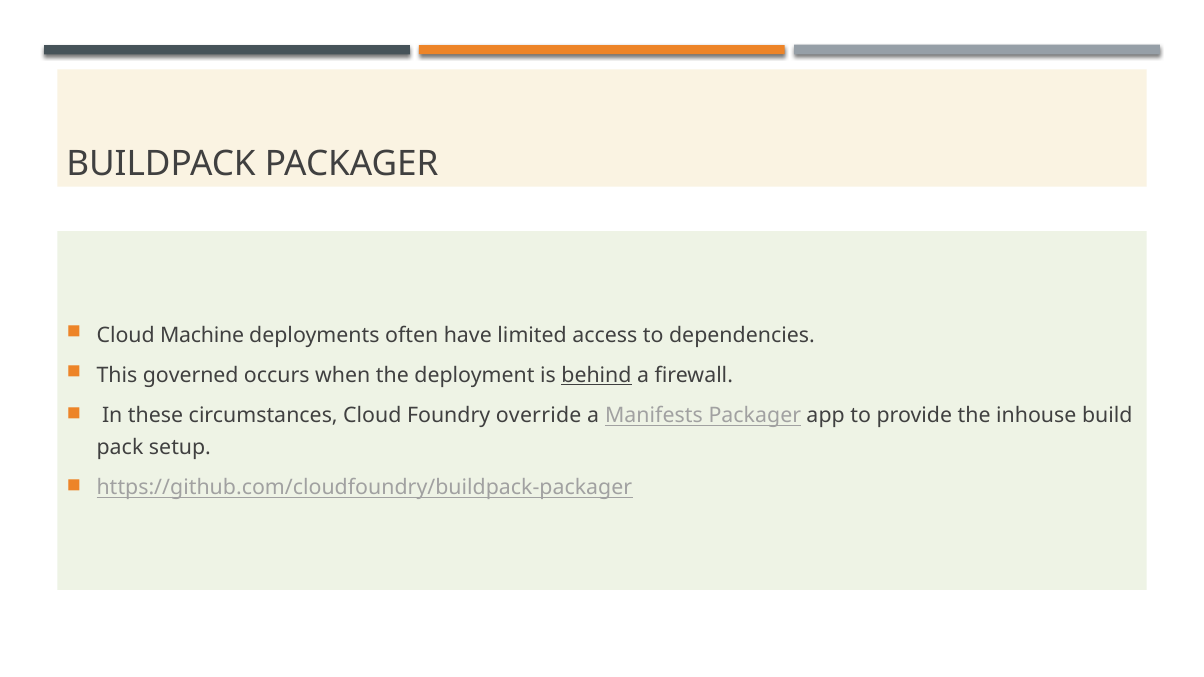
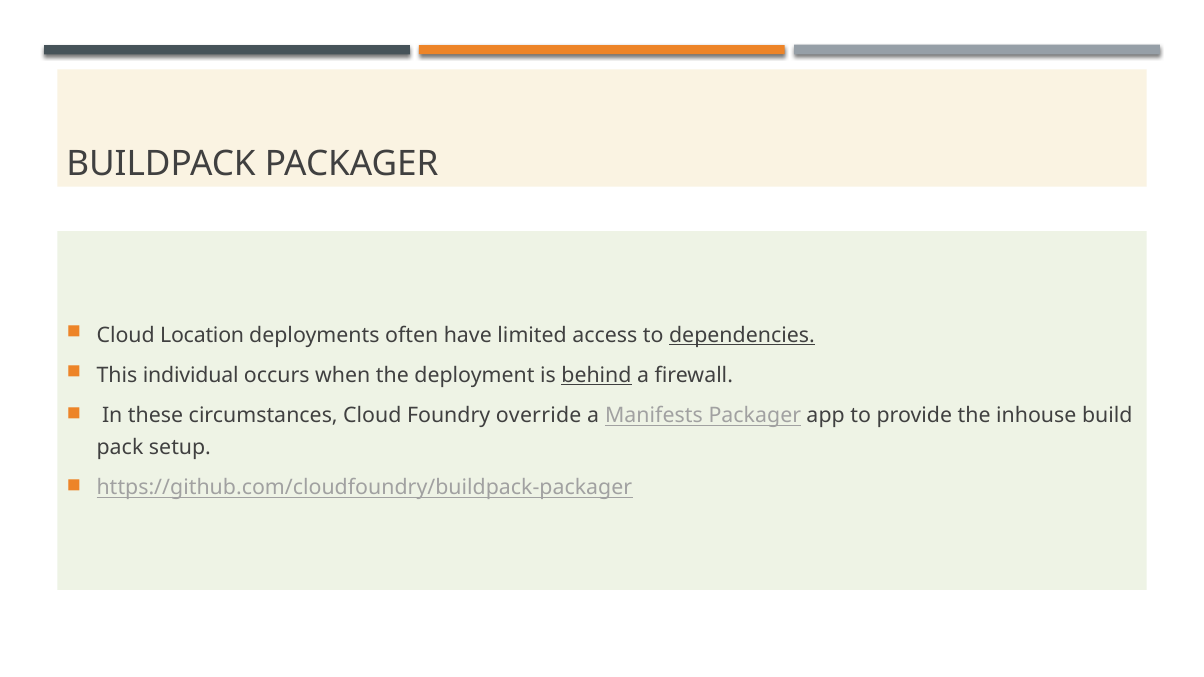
Machine: Machine -> Location (202, 335)
dependencies underline: none -> present (742, 335)
governed: governed -> individual (191, 375)
